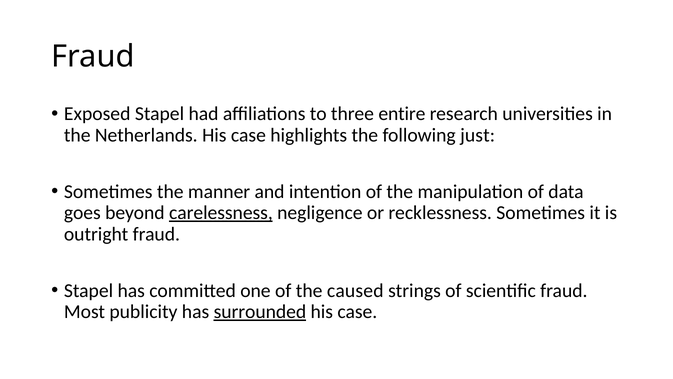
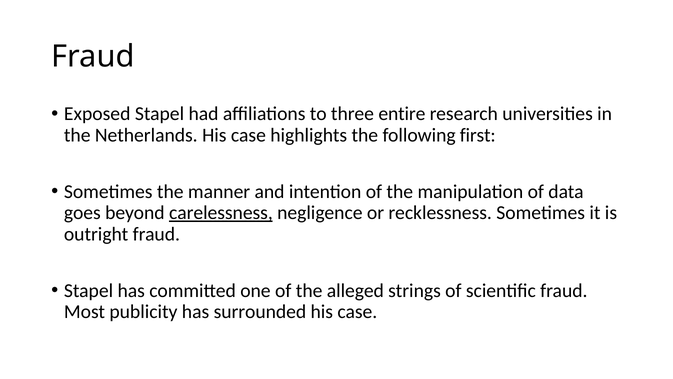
just: just -> first (478, 135)
caused: caused -> alleged (355, 290)
surrounded underline: present -> none (260, 311)
